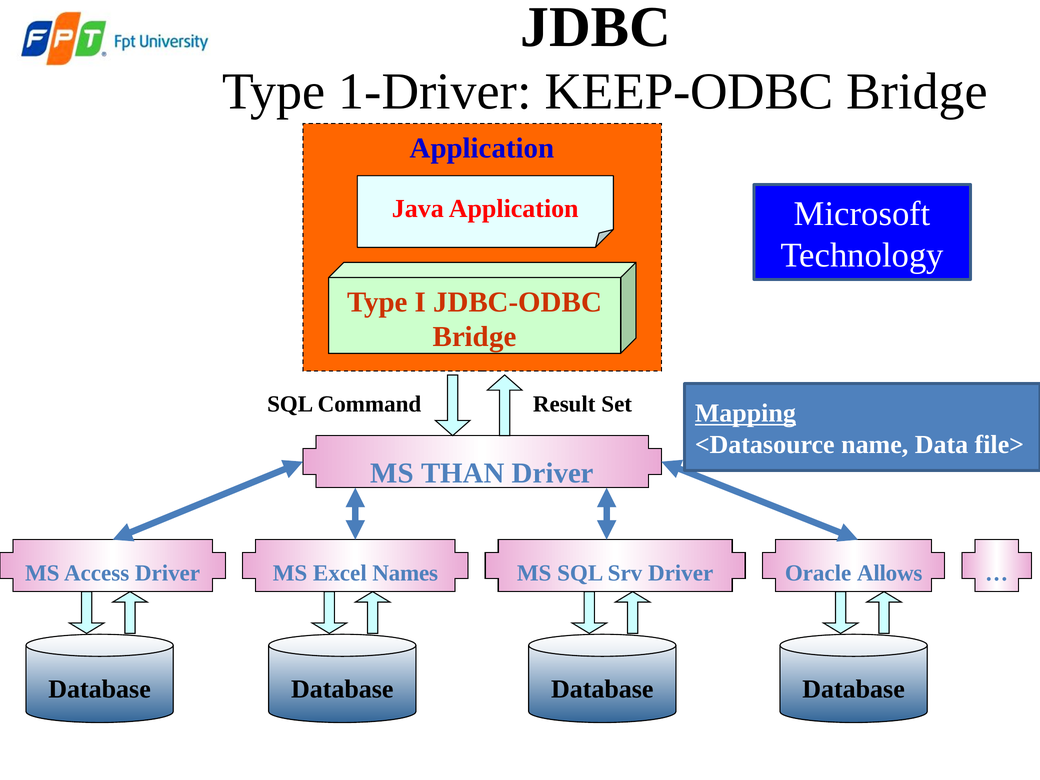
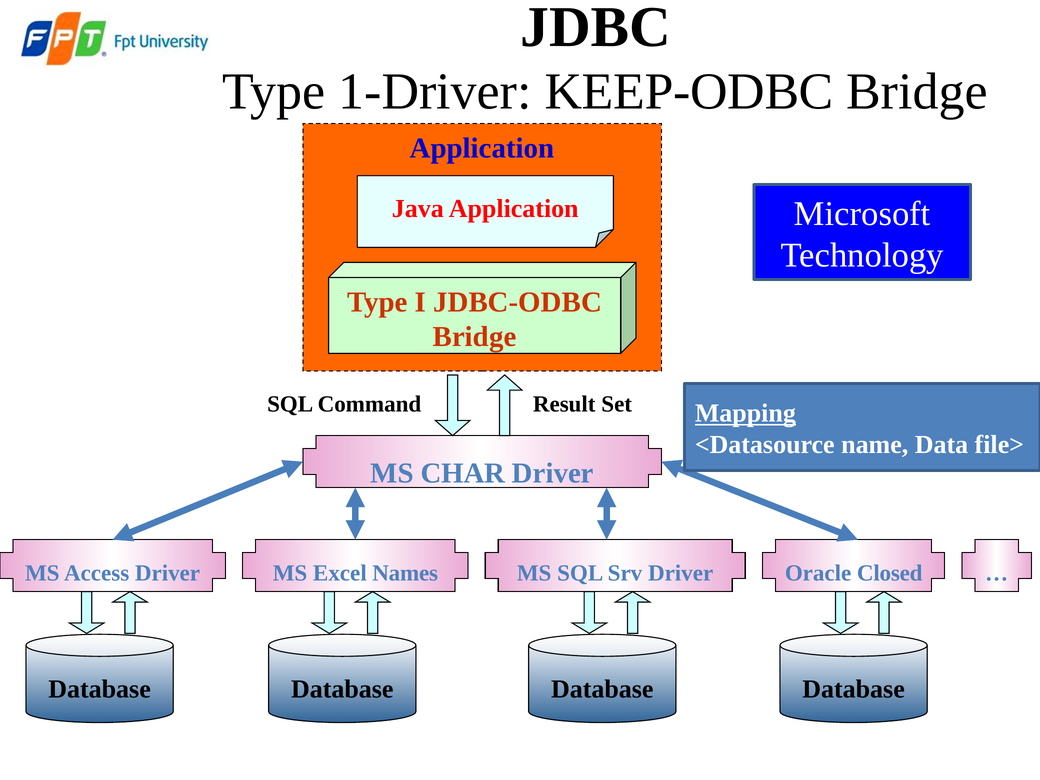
THAN: THAN -> CHAR (463, 473)
Allows: Allows -> Closed (890, 573)
